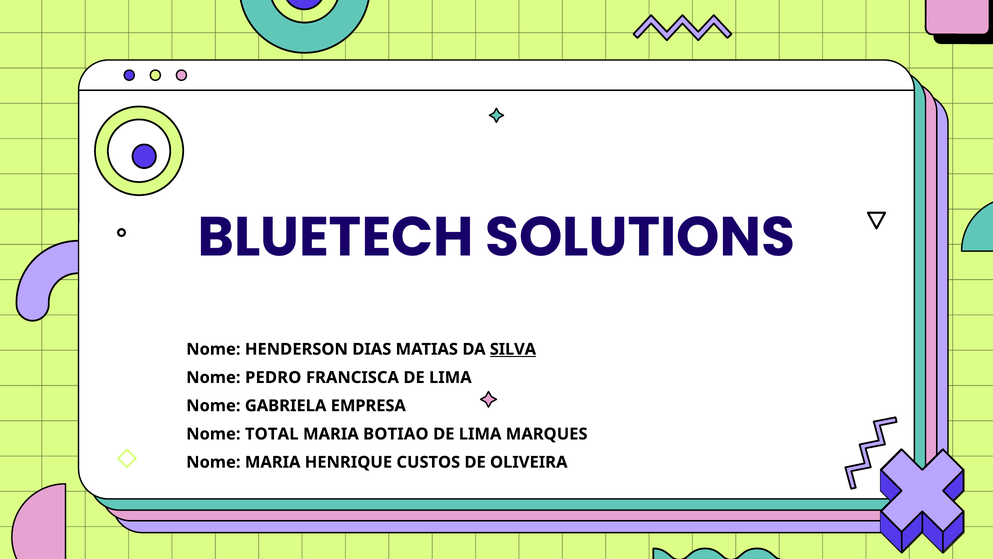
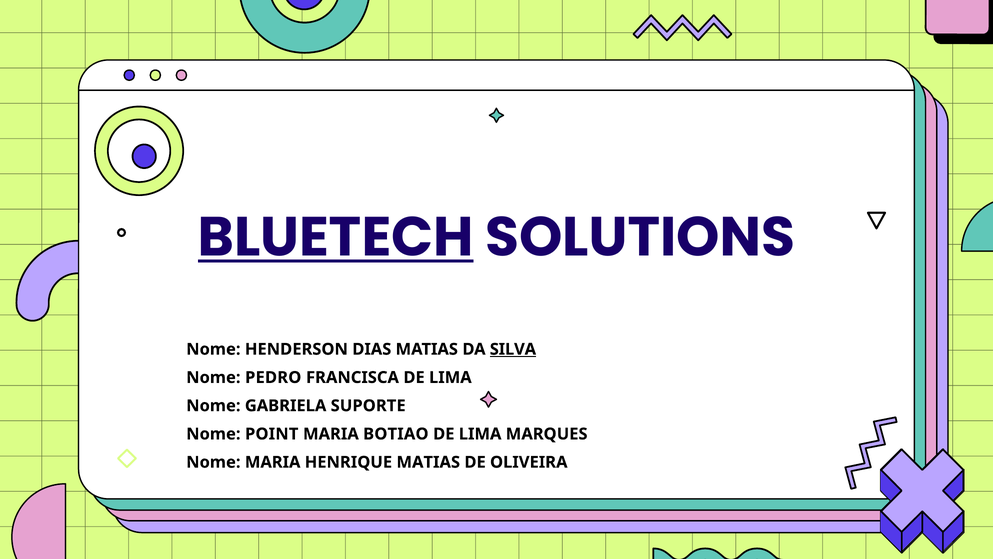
BLUETECH underline: none -> present (336, 237)
EMPRESA: EMPRESA -> SUPORTE (368, 405)
TOTAL: TOTAL -> POINT (272, 434)
HENRIQUE CUSTOS: CUSTOS -> MATIAS (428, 462)
